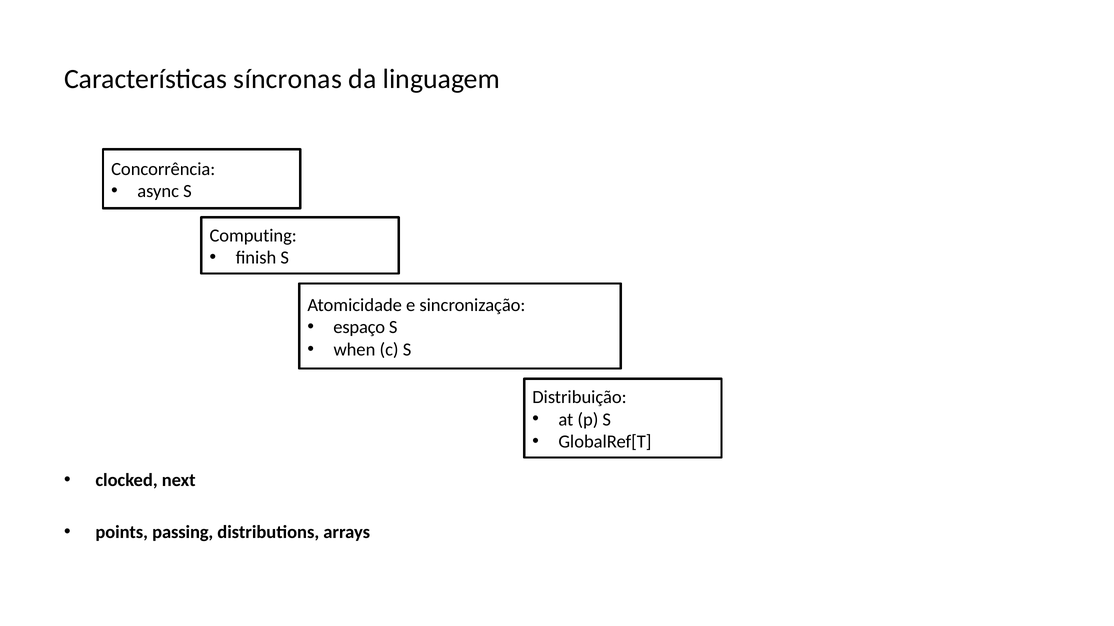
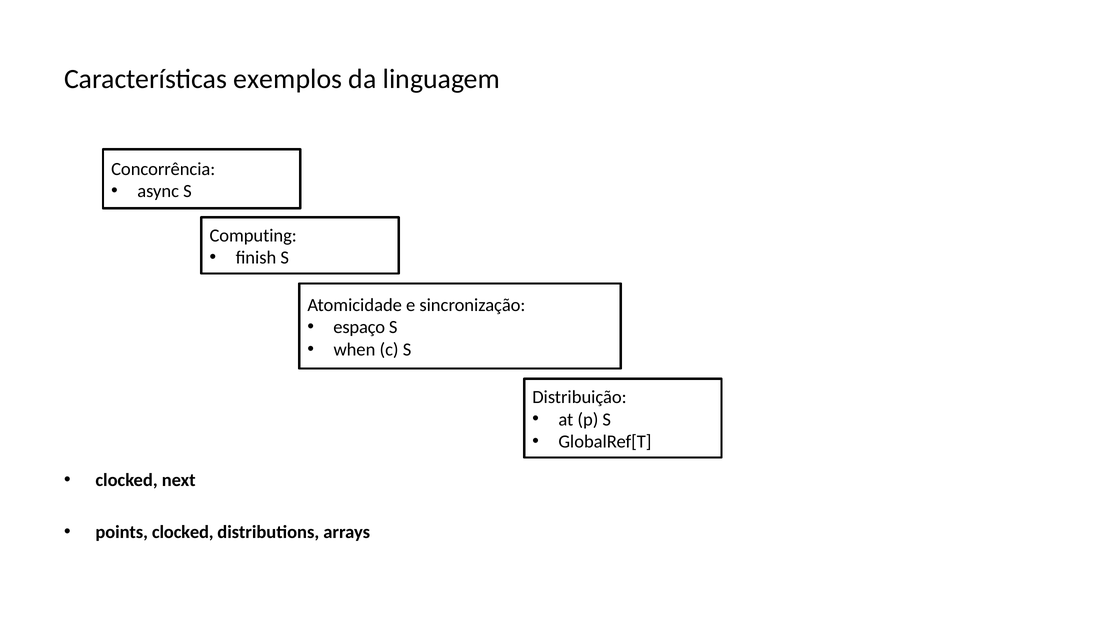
síncronas: síncronas -> exemplos (288, 79)
points passing: passing -> clocked (183, 533)
